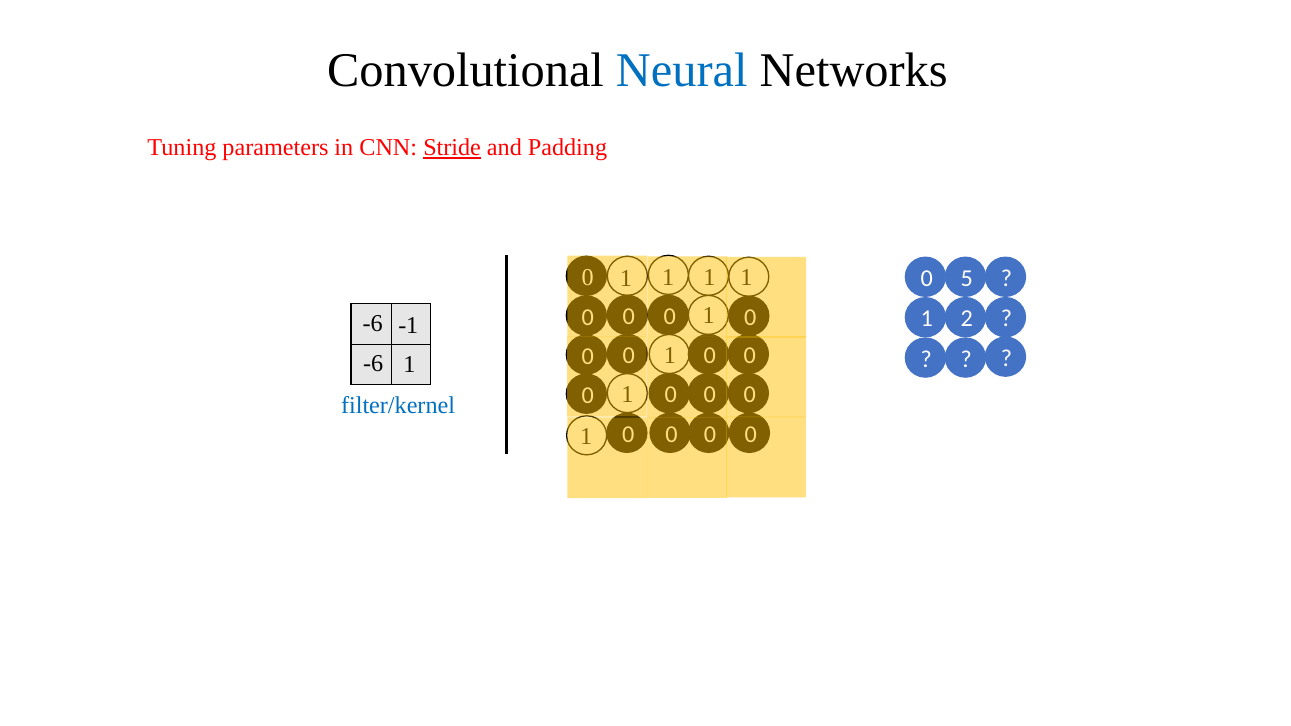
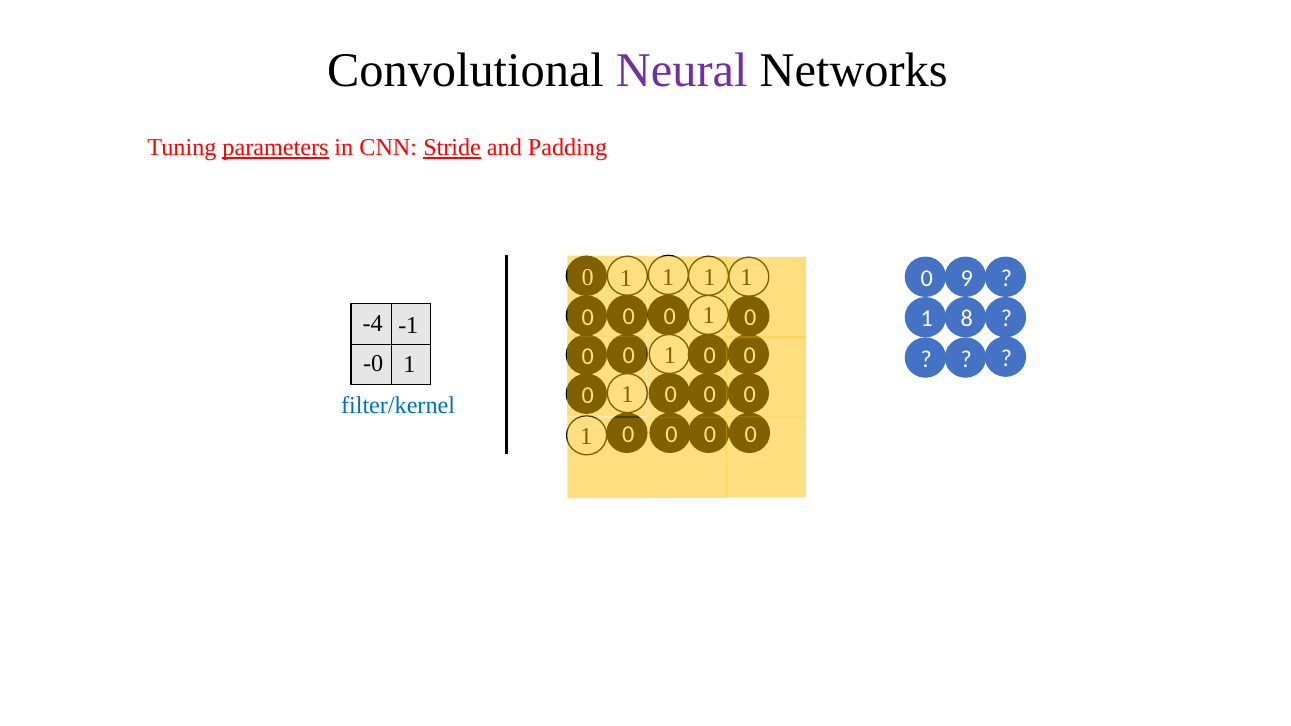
Neural colour: blue -> purple (682, 70)
parameters underline: none -> present (275, 148)
5: 5 -> 9 (967, 278)
2: 2 -> 8 (967, 319)
-6: -6 -> -4 (373, 324)
-6: -6 -> -0 (373, 363)
